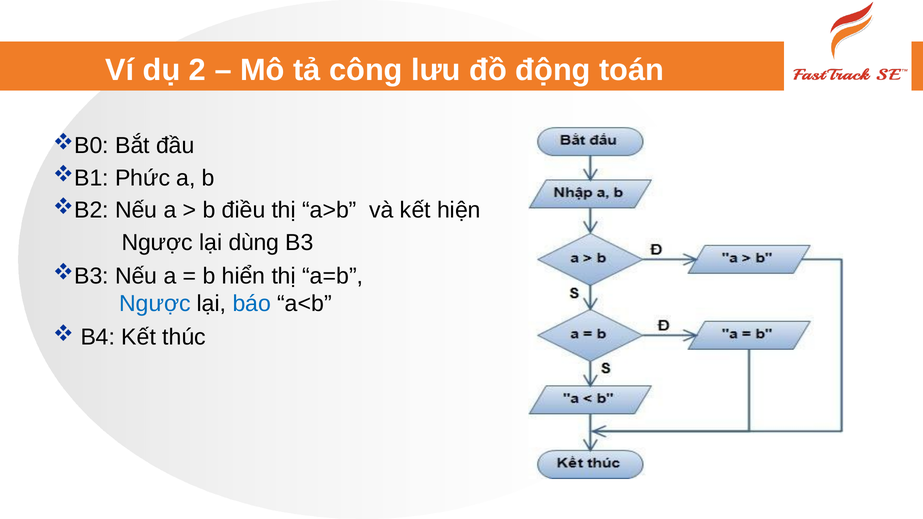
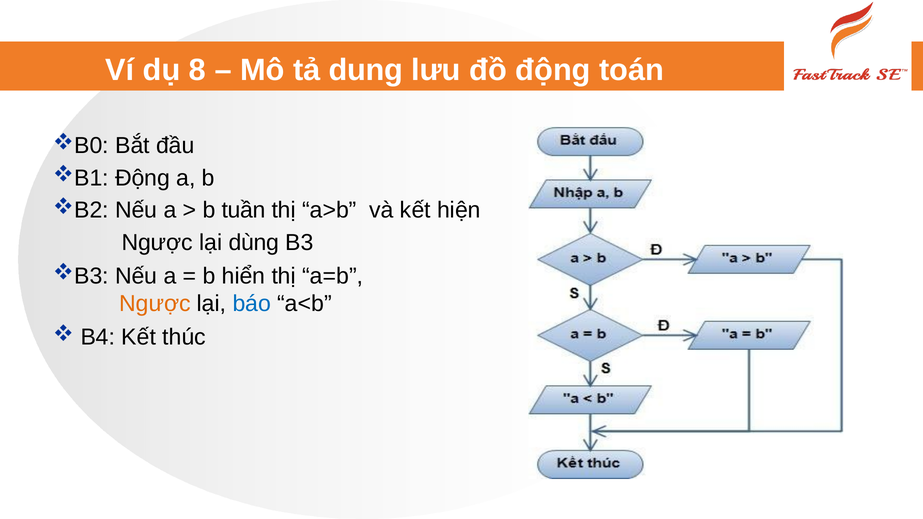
2: 2 -> 8 (197, 70)
công: công -> dung (366, 70)
Phức: Phức -> Động (143, 178)
điều: điều -> tuần (244, 210)
Ngược colour: blue -> orange (155, 304)
